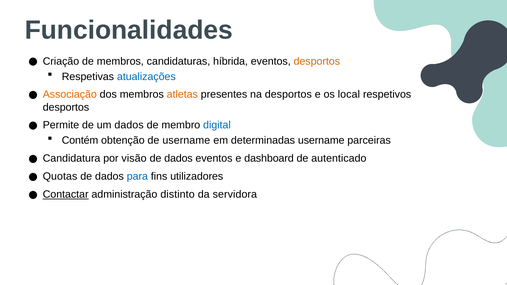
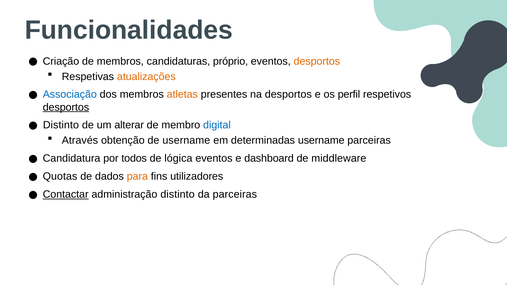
híbrida: híbrida -> próprio (231, 61)
atualizações colour: blue -> orange (146, 77)
Associação colour: orange -> blue (70, 95)
local: local -> perfil (349, 95)
desportos underline: none -> present (66, 107)
Permite: Permite -> Distinto (61, 125)
um dados: dados -> alterar (129, 125)
Contém: Contém -> Através (80, 141)
visão: visão -> todos (134, 159)
dados: dados -> lógica (178, 159)
autenticado: autenticado -> middleware (339, 159)
para colour: blue -> orange (137, 177)
da servidora: servidora -> parceiras (235, 195)
